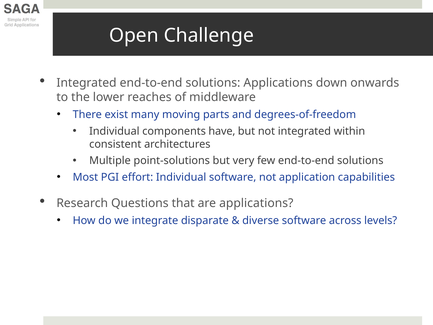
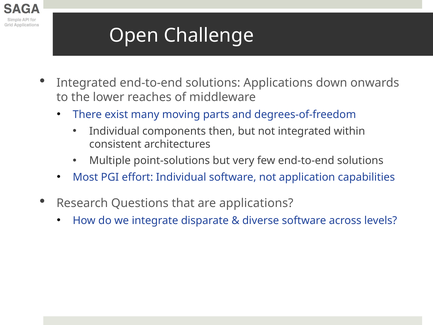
have: have -> then (222, 131)
